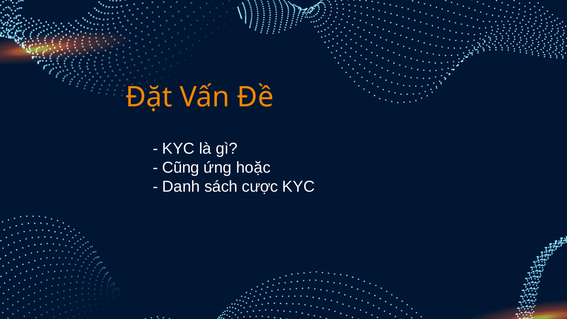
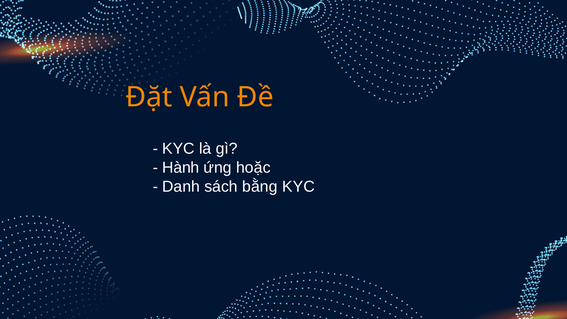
Cũng: Cũng -> Hành (181, 168)
cược: cược -> bằng (260, 187)
